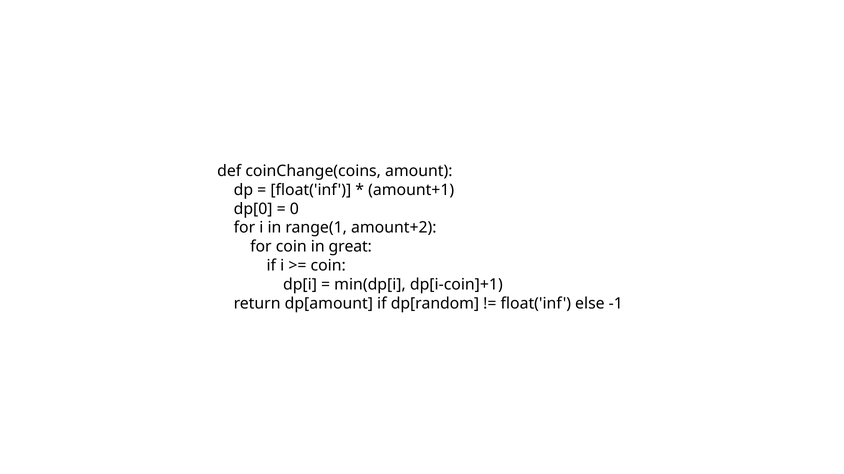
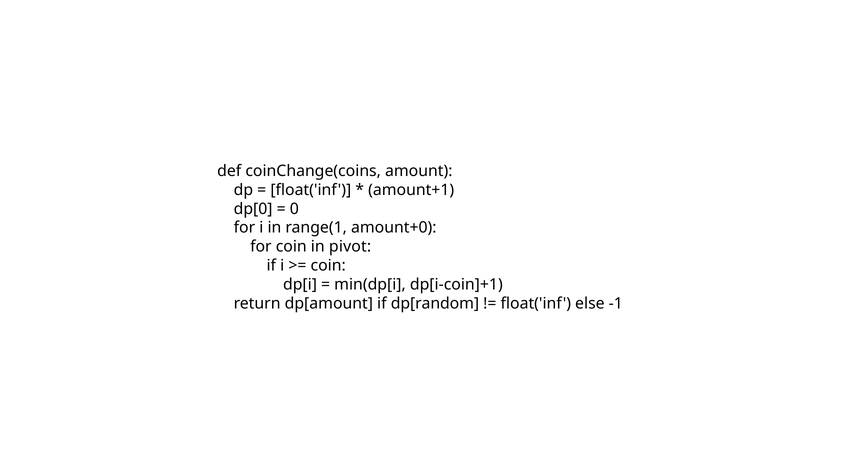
amount+2: amount+2 -> amount+0 (394, 228)
great: great -> pivot (350, 247)
